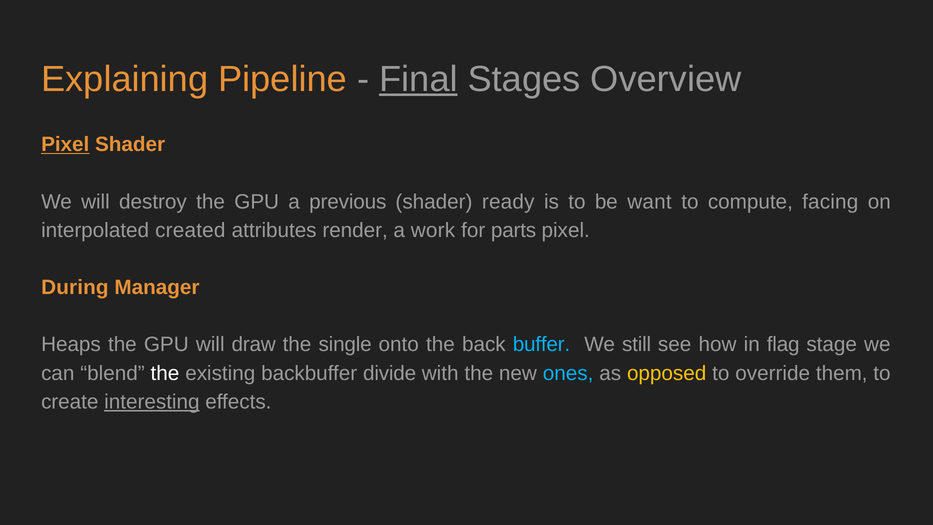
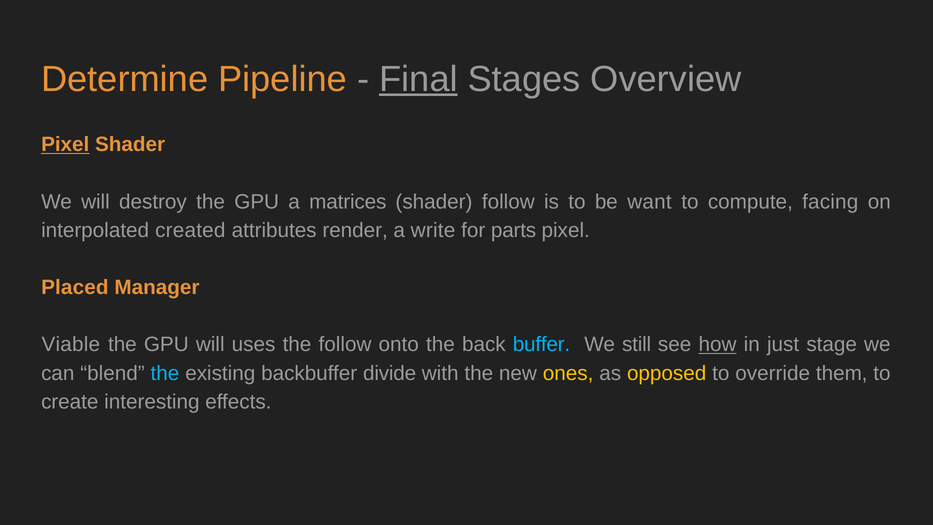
Explaining: Explaining -> Determine (125, 79)
previous: previous -> matrices (348, 202)
shader ready: ready -> follow (508, 202)
work: work -> write (433, 230)
During: During -> Placed (75, 287)
Heaps: Heaps -> Viable (71, 345)
draw: draw -> uses (254, 345)
the single: single -> follow (345, 345)
how underline: none -> present (718, 345)
flag: flag -> just (783, 345)
the colour: white -> light blue (165, 373)
ones colour: light blue -> yellow (568, 373)
interesting underline: present -> none (152, 402)
